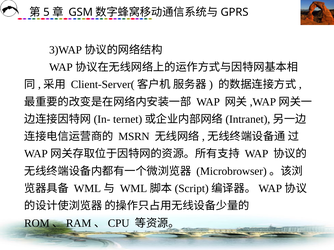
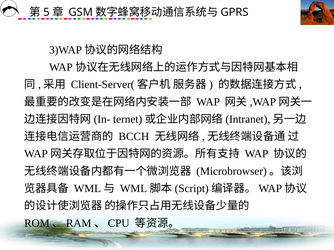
MSRN: MSRN -> BCCH (134, 137)
